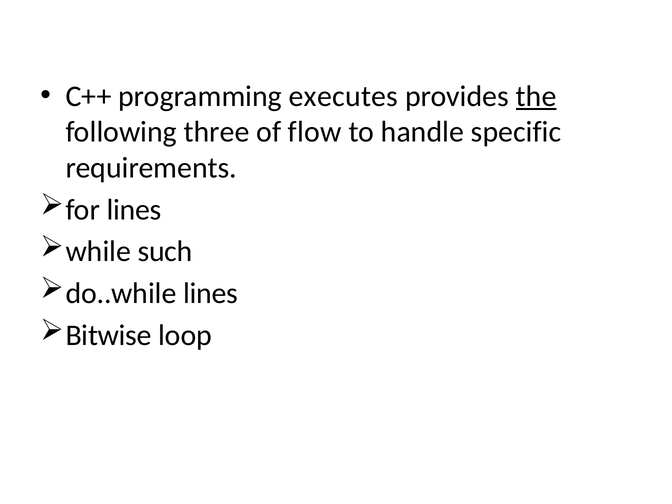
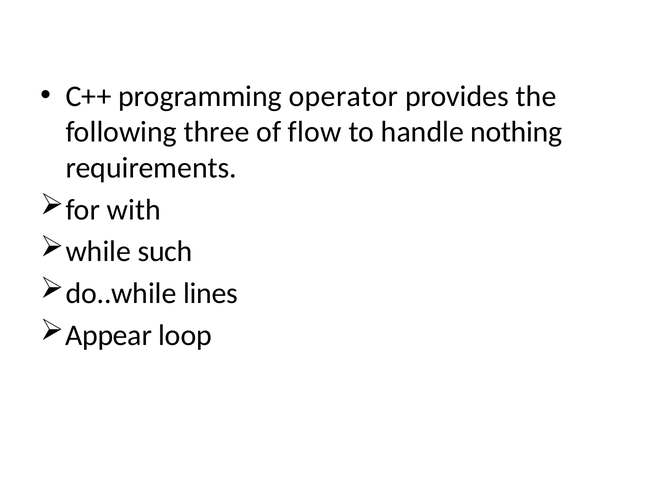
executes: executes -> operator (343, 96)
the underline: present -> none (536, 96)
specific: specific -> nothing (516, 132)
for lines: lines -> with (134, 210)
Bitwise: Bitwise -> Appear (109, 335)
